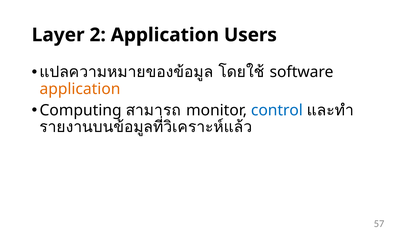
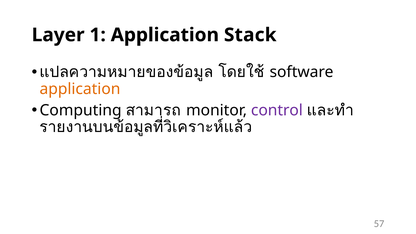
2: 2 -> 1 (98, 35)
Users: Users -> Stack (250, 35)
control colour: blue -> purple (277, 110)
